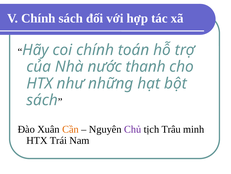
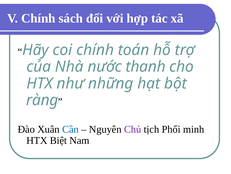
sách: sách -> ràng (42, 100)
Cần colour: orange -> blue (70, 129)
Trâu: Trâu -> Phối (171, 129)
Trái: Trái -> Biệt (58, 140)
